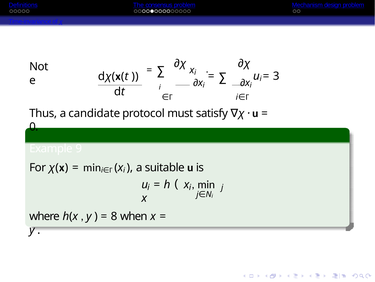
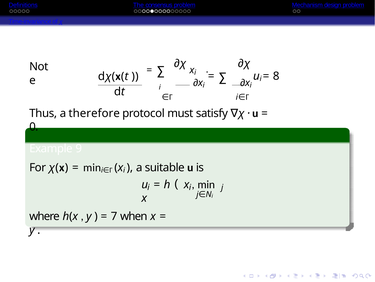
3: 3 -> 8 (276, 76)
candidate: candidate -> therefore (94, 113)
8: 8 -> 7 (114, 216)
